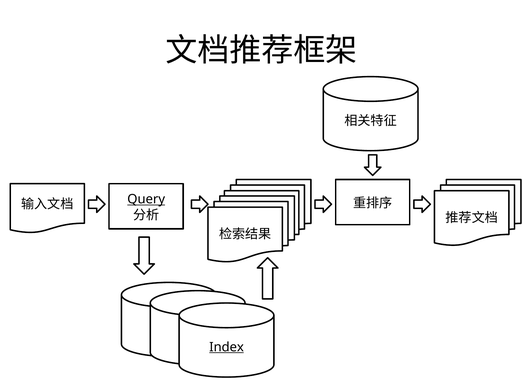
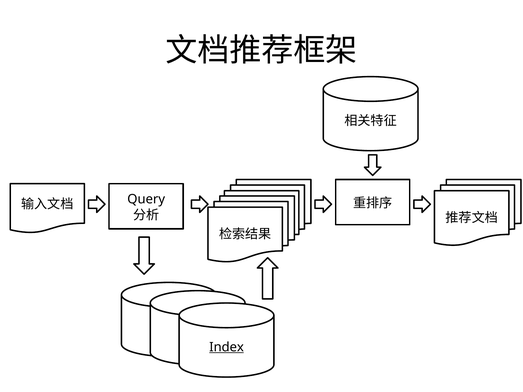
Query underline: present -> none (146, 199)
